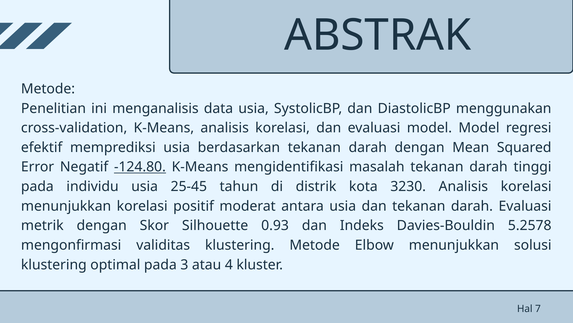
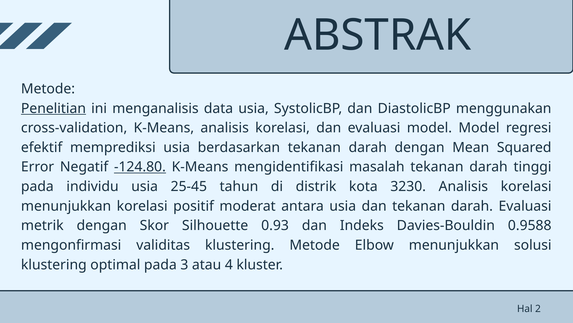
Penelitian underline: none -> present (53, 108)
5.2578: 5.2578 -> 0.9588 (530, 225)
7: 7 -> 2 (538, 308)
